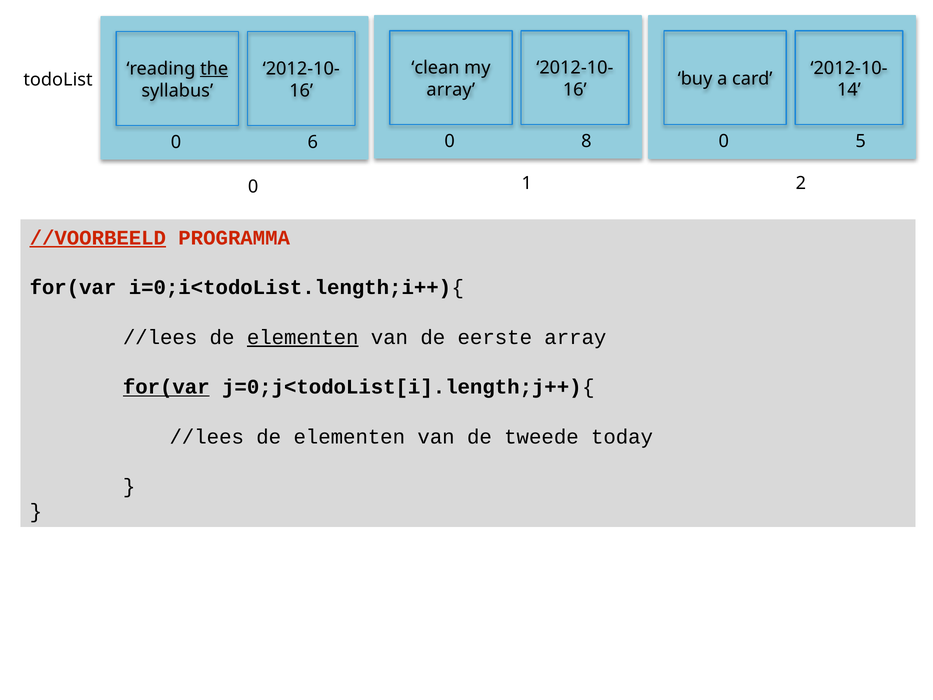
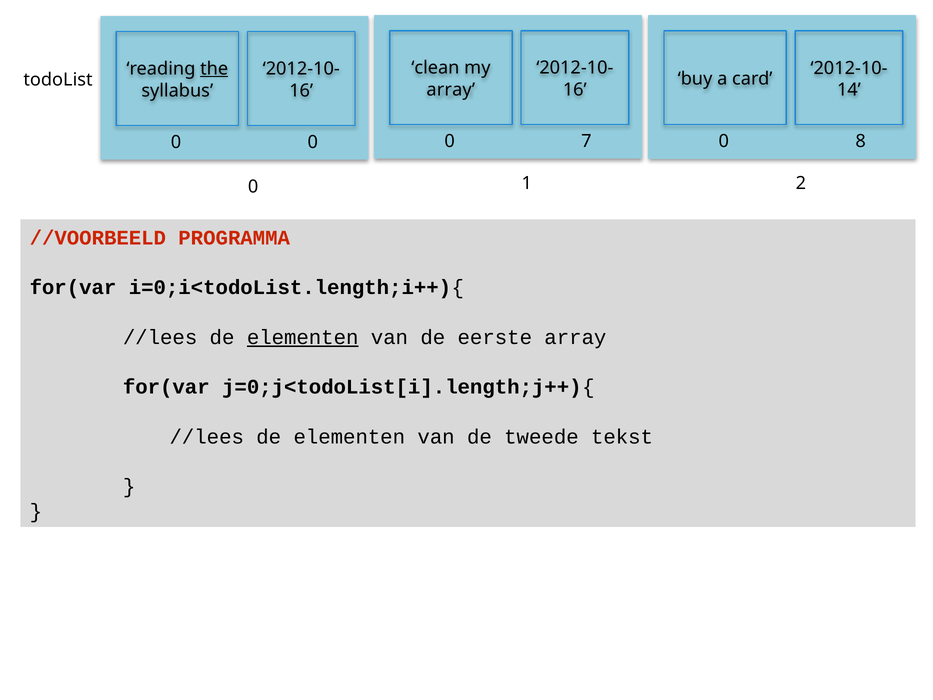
8: 8 -> 7 (586, 141)
5: 5 -> 8 (861, 141)
0 6: 6 -> 0 (313, 142)
//VOORBEELD underline: present -> none (98, 238)
for(var underline: present -> none (166, 387)
today: today -> tekst (622, 437)
